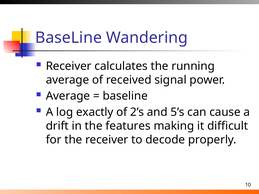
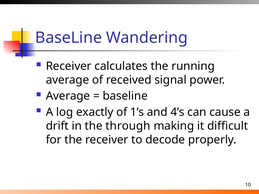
2’s: 2’s -> 1’s (137, 112)
5’s: 5’s -> 4’s (178, 112)
features: features -> through (128, 126)
